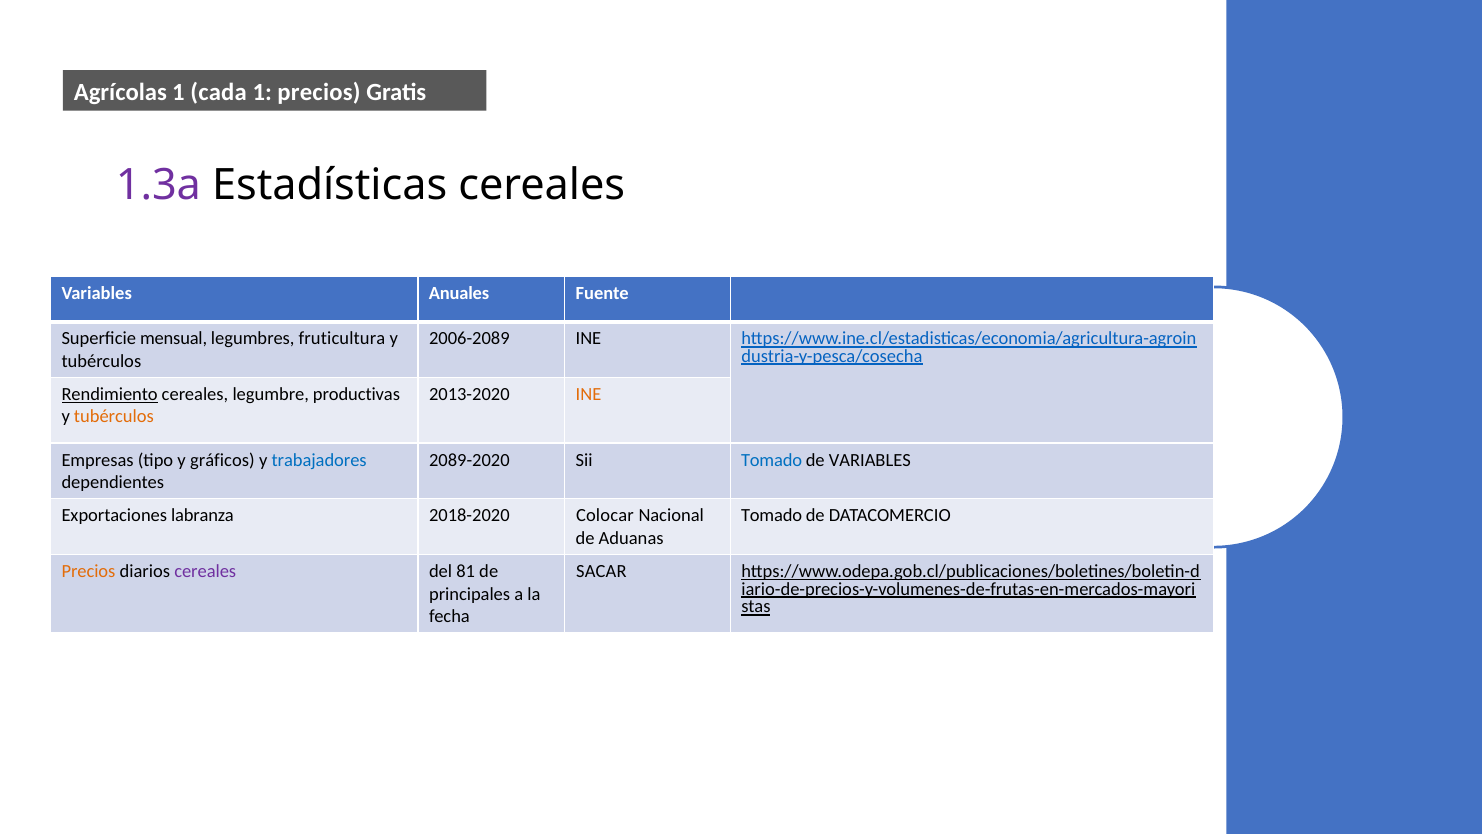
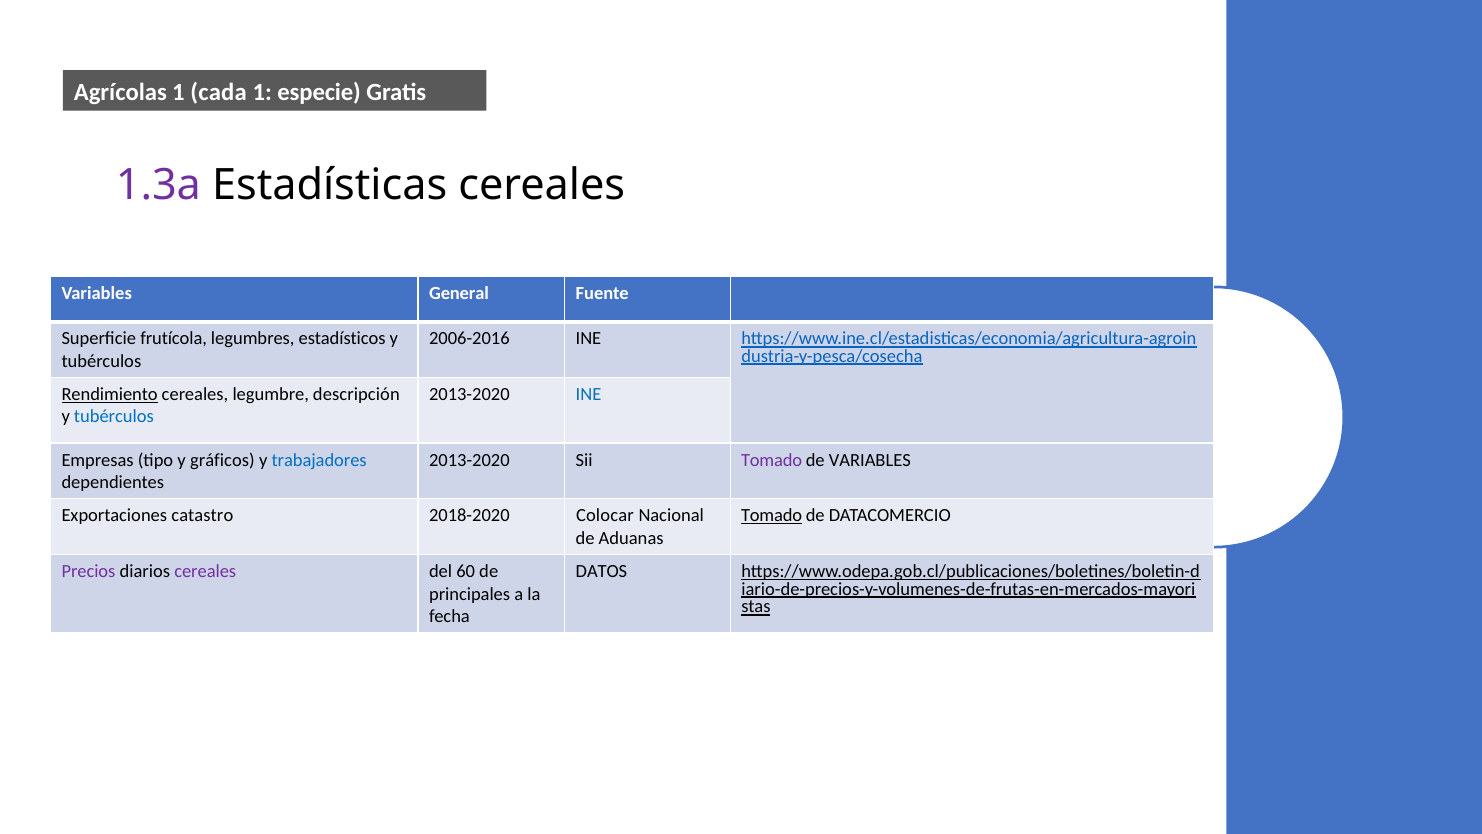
1 precios: precios -> especie (319, 92)
Anuales: Anuales -> General (459, 293)
mensual: mensual -> frutícola (174, 338)
fruticultura: fruticultura -> estadísticos (342, 338)
2006-2089: 2006-2089 -> 2006-2016 (469, 338)
productivas: productivas -> descripción (356, 394)
INE colour: orange -> blue (589, 394)
tubérculos colour: orange -> blue (114, 417)
2089-2020: 2089-2020 -> 2013-2020 (469, 460)
Tomado colour: blue -> purple (772, 460)
labranza: labranza -> catastro (202, 515)
Tomado underline: none -> present (772, 515)
Precios colour: orange -> purple (88, 571)
81: 81 -> 60 (466, 571)
SACAR: SACAR -> DATOS (601, 571)
